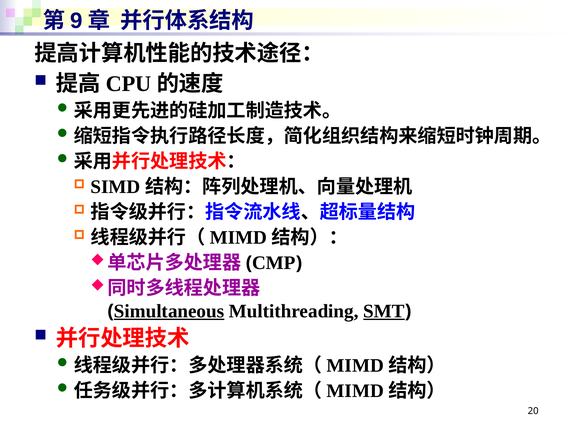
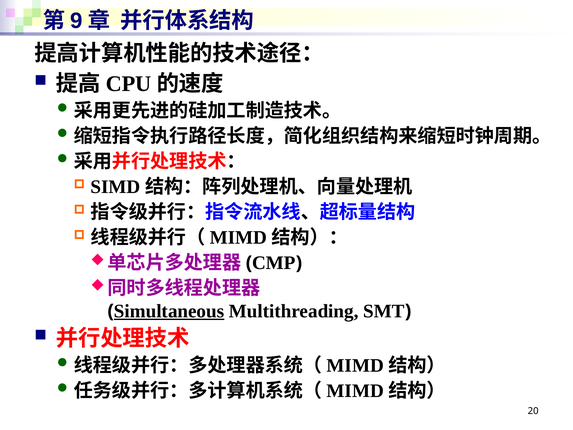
SMT underline: present -> none (384, 311)
